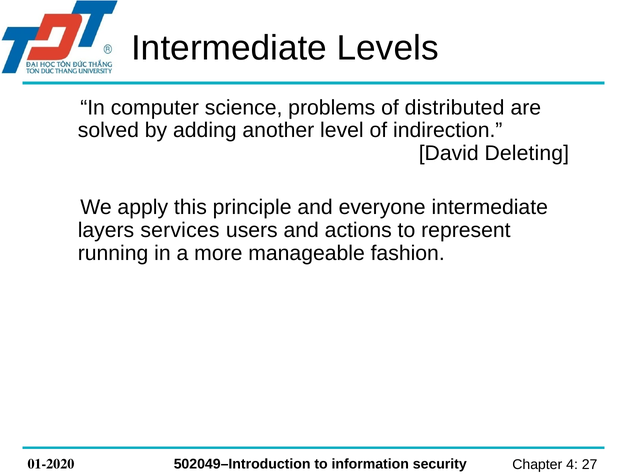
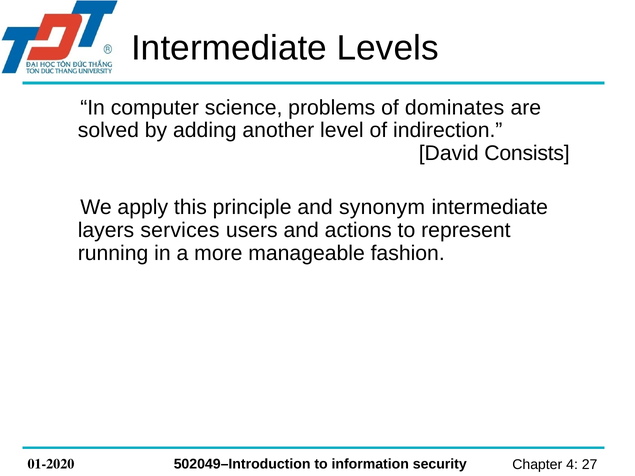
distributed: distributed -> dominates (455, 108)
Deleting: Deleting -> Consists (527, 153)
everyone: everyone -> synonym (382, 207)
